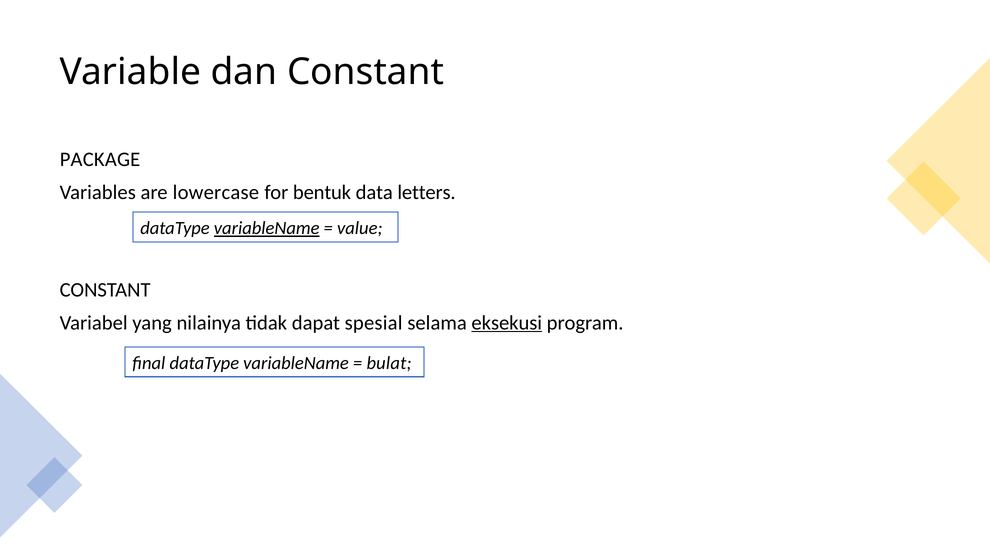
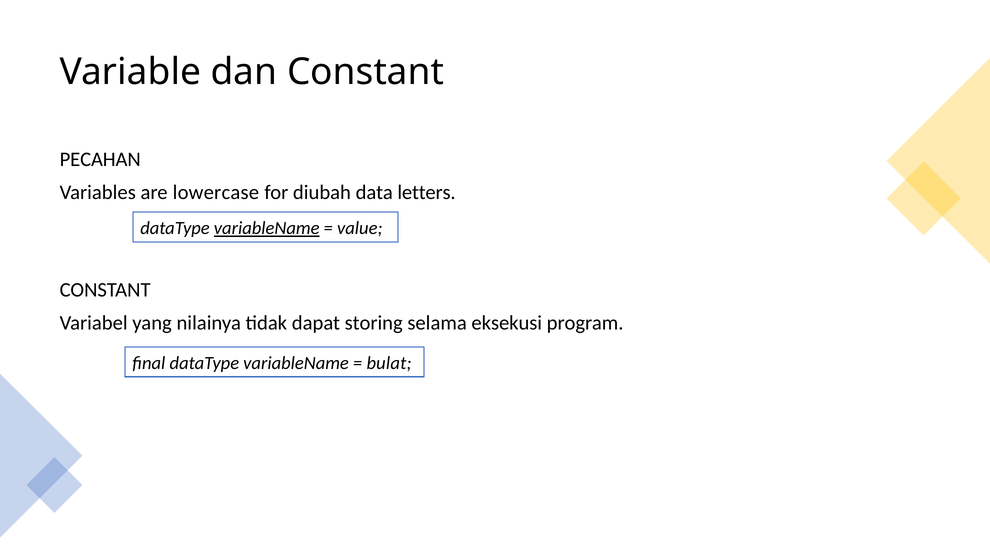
PACKAGE: PACKAGE -> PECAHAN (100, 160)
bentuk: bentuk -> diubah (322, 192)
spesial: spesial -> storing (374, 323)
eksekusi underline: present -> none (507, 323)
